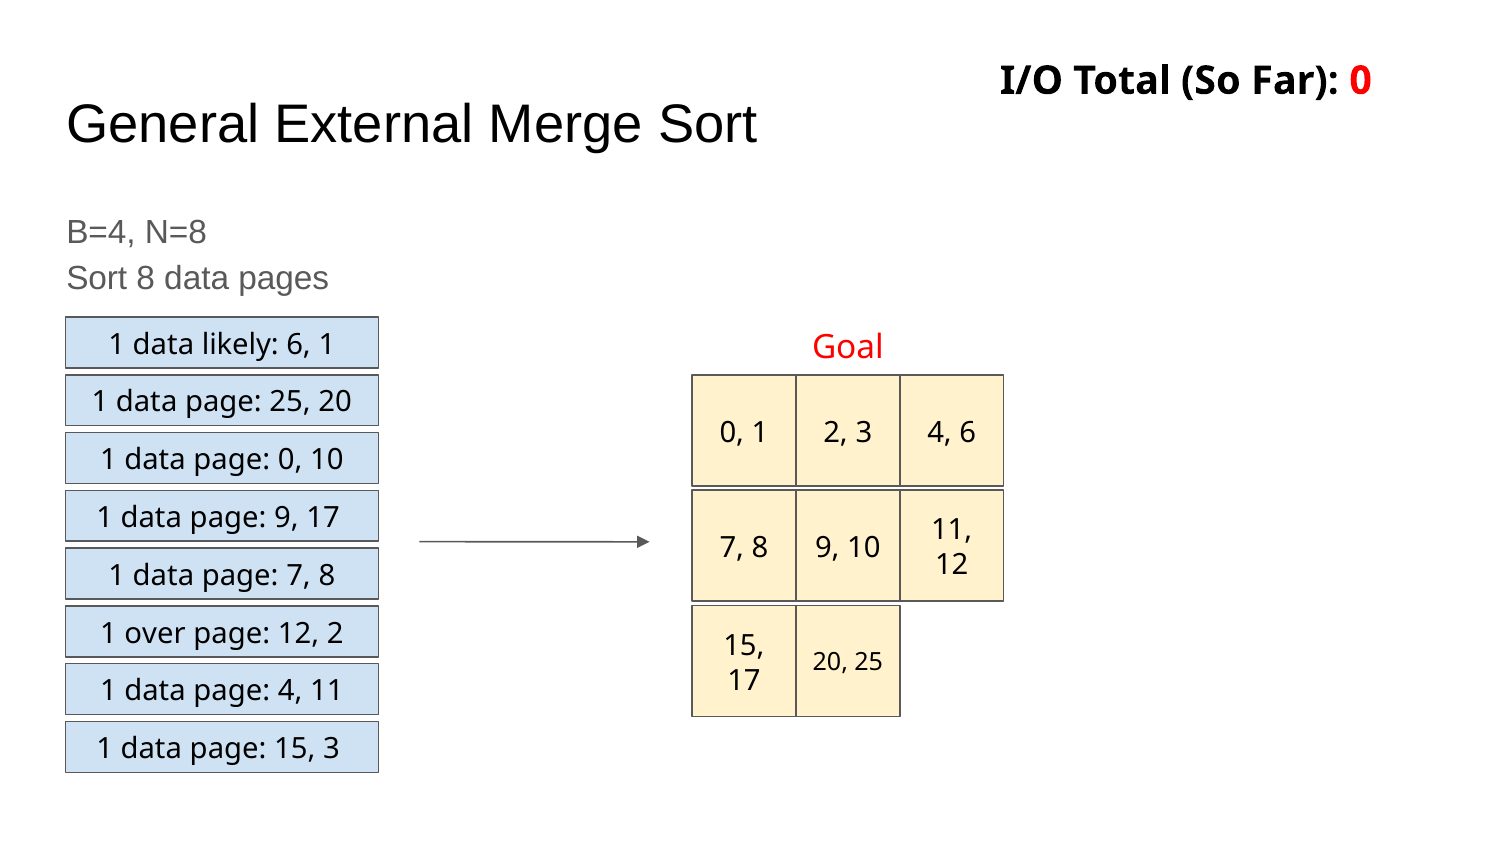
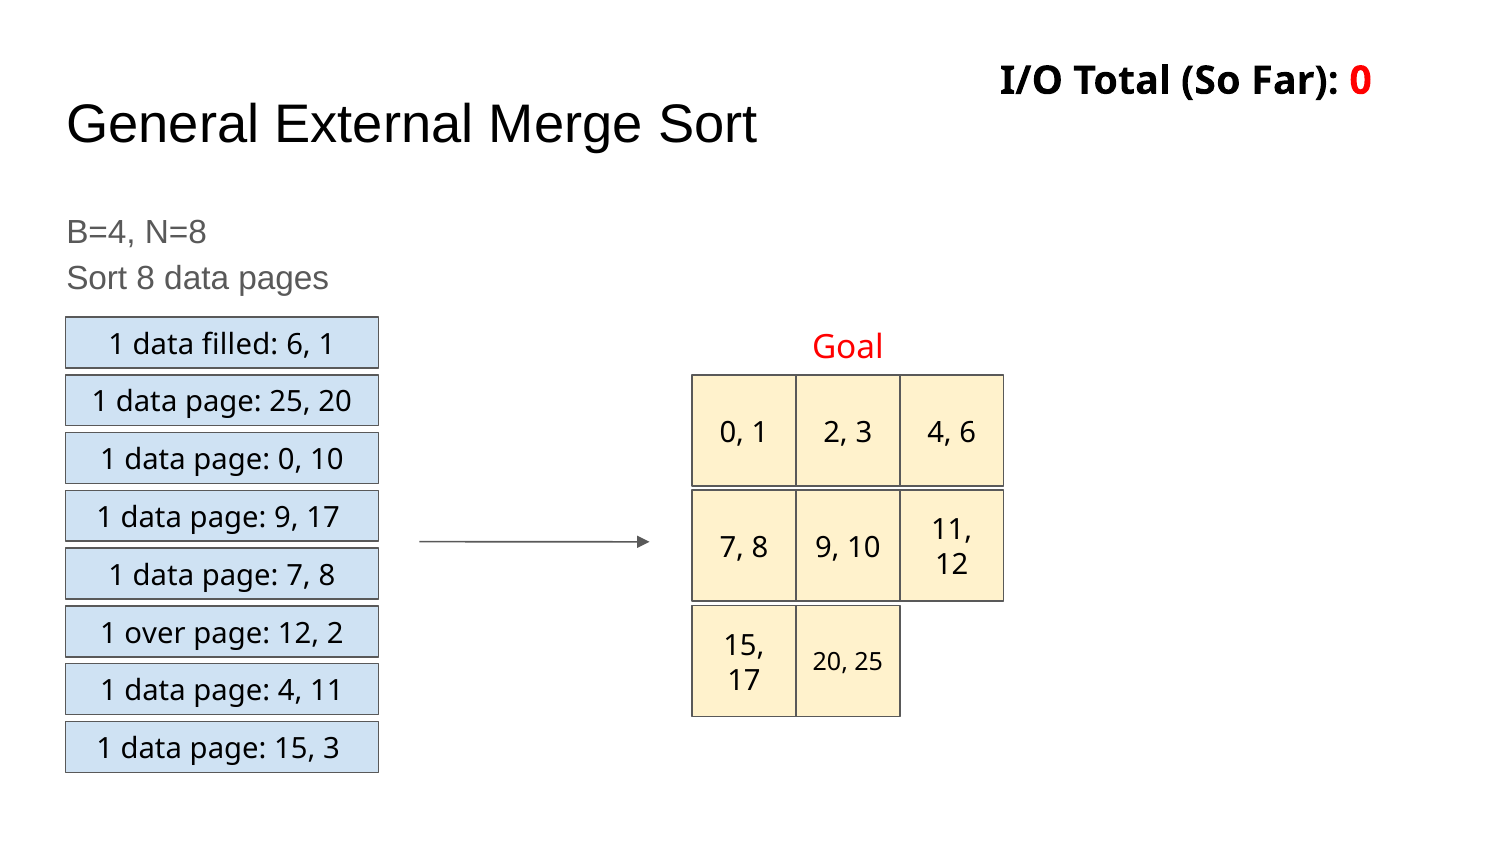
likely: likely -> filled (240, 345)
